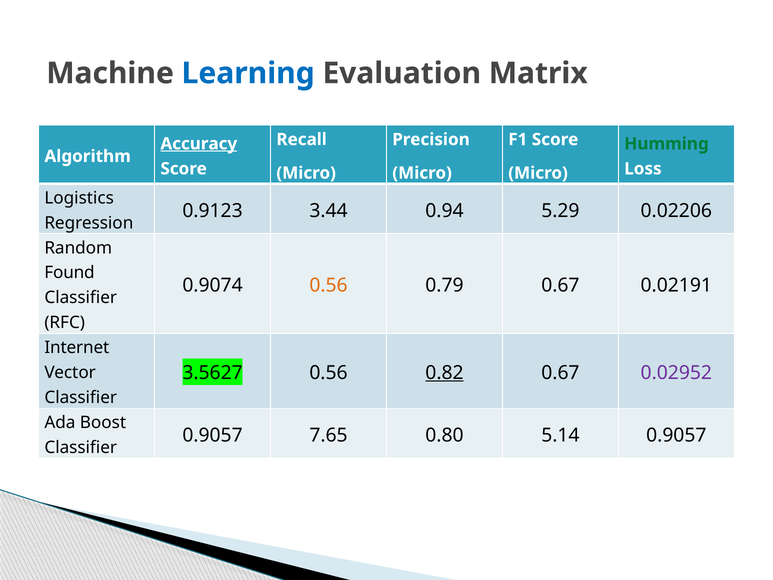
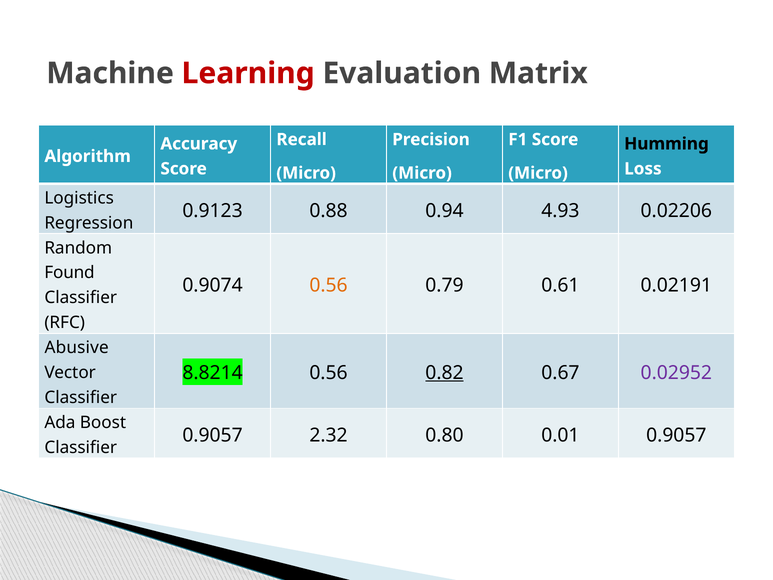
Learning colour: blue -> red (248, 73)
Accuracy underline: present -> none (199, 144)
Humming colour: green -> black (666, 144)
3.44: 3.44 -> 0.88 (329, 211)
5.29: 5.29 -> 4.93 (560, 211)
0.79 0.67: 0.67 -> 0.61 (560, 285)
Internet: Internet -> Abusive (77, 348)
3.5627: 3.5627 -> 8.8214 (213, 373)
7.65: 7.65 -> 2.32 (329, 435)
5.14: 5.14 -> 0.01 (560, 435)
